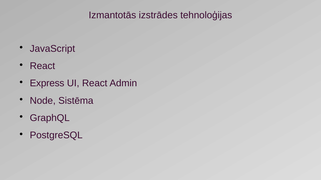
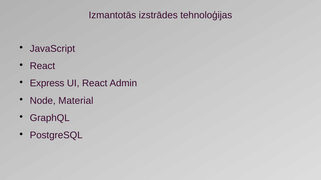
Sistēma: Sistēma -> Material (76, 101)
